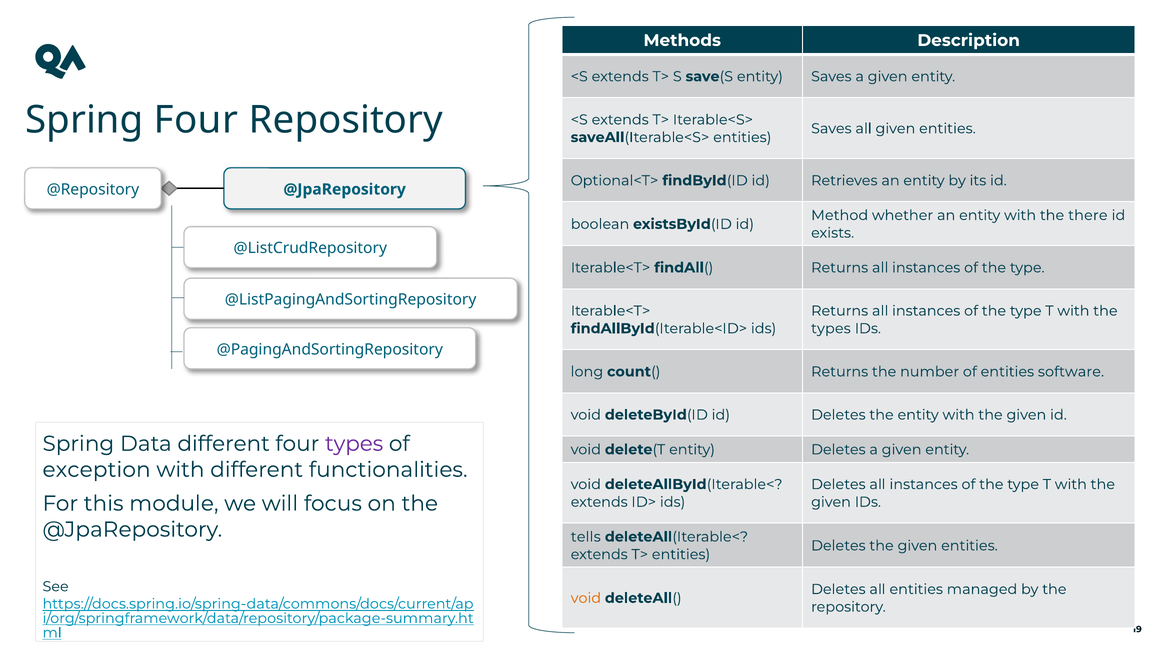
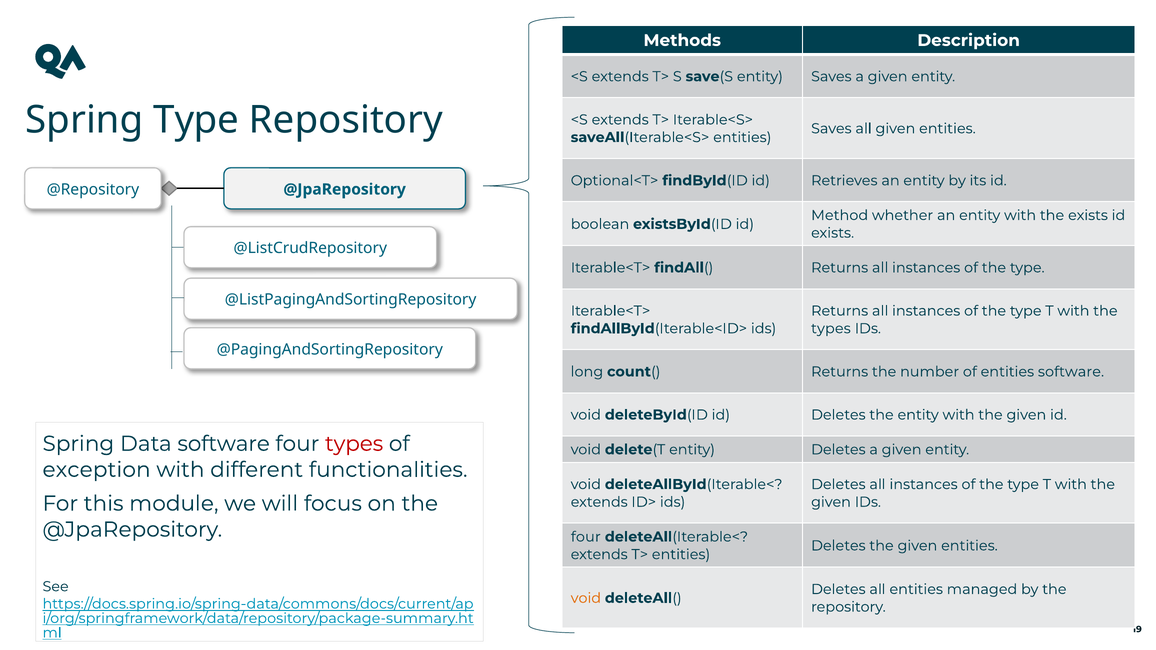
Spring Four: Four -> Type (196, 120)
the there: there -> exists (1088, 215)
Data different: different -> software (224, 444)
types colour: purple -> red (354, 444)
tells: tells -> four (586, 537)
